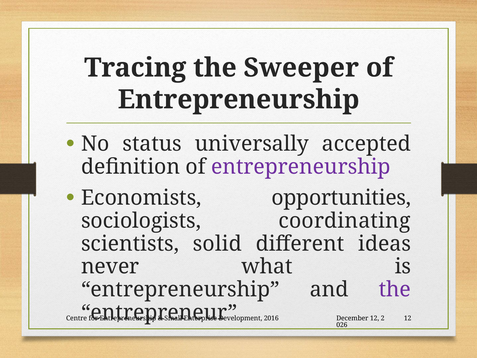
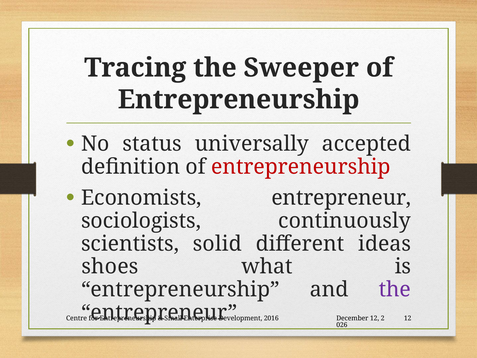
entrepreneurship colour: purple -> red (301, 167)
Economists opportunities: opportunities -> entrepreneur (341, 198)
coordinating: coordinating -> continuously (345, 221)
never: never -> shoes (110, 266)
